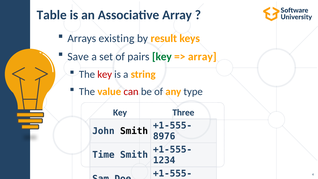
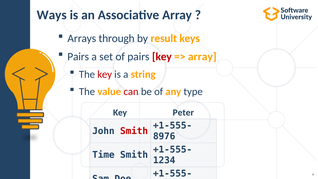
Table: Table -> Ways (52, 15)
existing: existing -> through (117, 38)
Save: Save -> Pairs (78, 57)
key colour: green -> red (162, 57)
Three: Three -> Peter (183, 113)
Smith colour: black -> red (134, 131)
